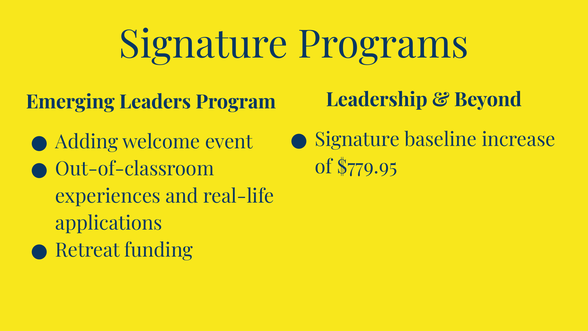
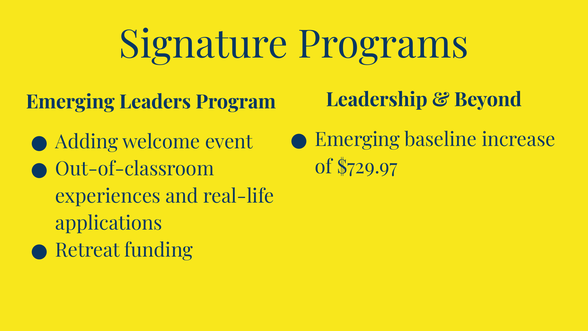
Signature: Signature -> Emerging (357, 140)
$779.95: $779.95 -> $729.97 (367, 167)
